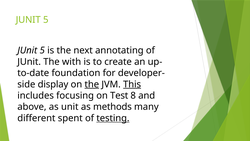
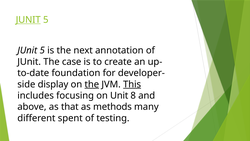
JUNIT underline: none -> present (28, 20)
annotating: annotating -> annotation (119, 50)
with: with -> case (72, 62)
Test: Test -> Unit (119, 95)
unit: unit -> that (70, 107)
testing underline: present -> none (113, 118)
